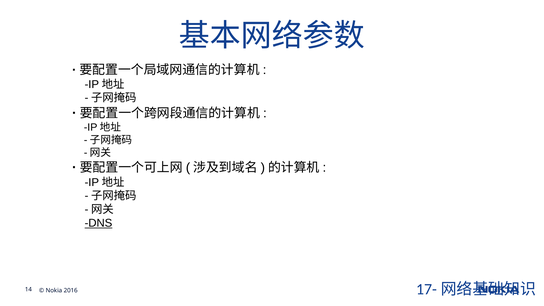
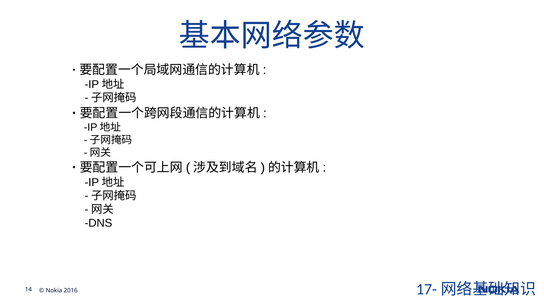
DNS underline: present -> none (98, 223)
